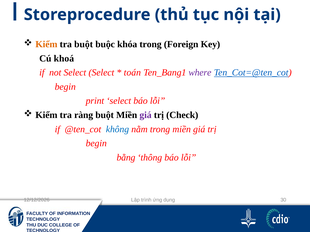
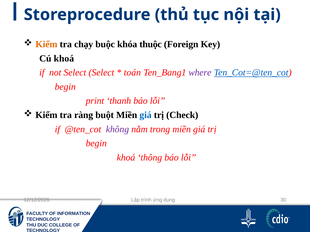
tra buột: buột -> chạy (84, 44)
khóa trong: trong -> thuộc (151, 44)
print select: select -> thanh (119, 101)
giá colour: purple -> blue (146, 115)
không colour: blue -> purple (117, 129)
bằng: bằng -> khoá (126, 158)
